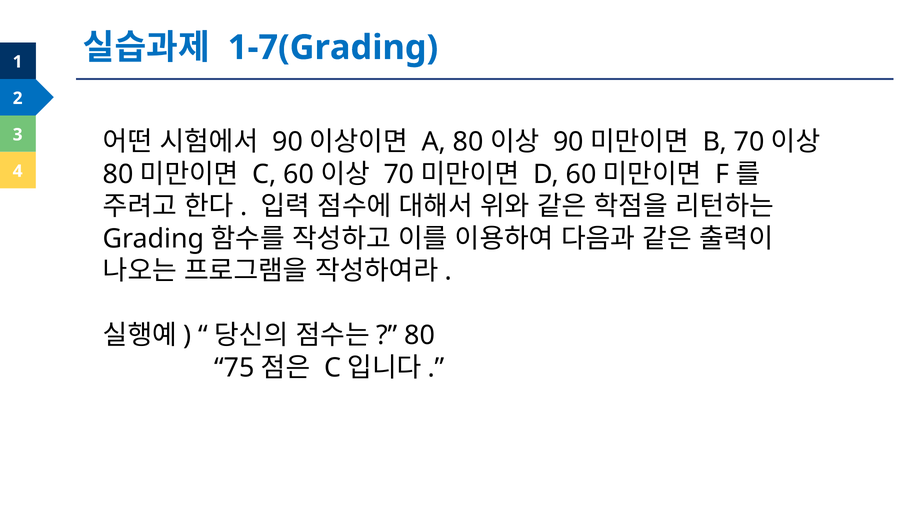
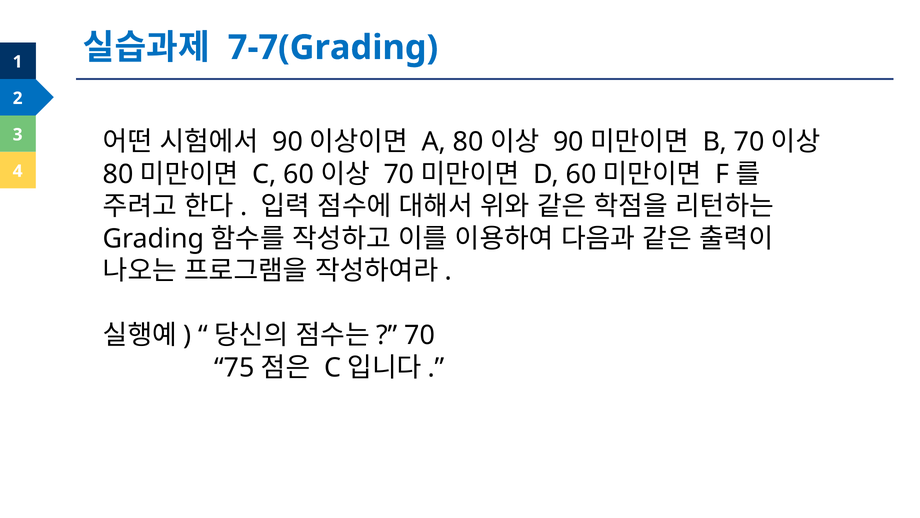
1-7(Grading: 1-7(Grading -> 7-7(Grading (333, 48)
80: 80 -> 70 (420, 335)
